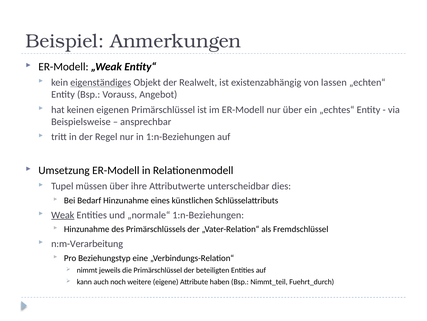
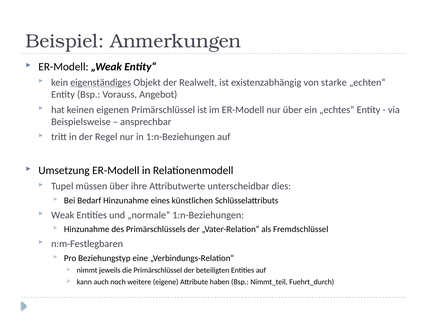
lassen: lassen -> starke (334, 82)
Weak underline: present -> none (63, 215)
n:m-Verarbeitung: n:m-Verarbeitung -> n:m-Festlegbaren (87, 243)
